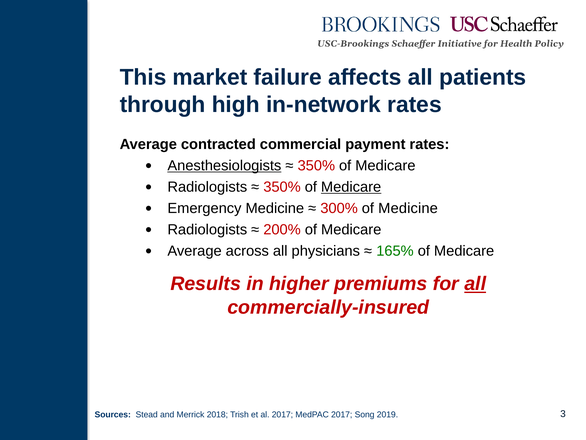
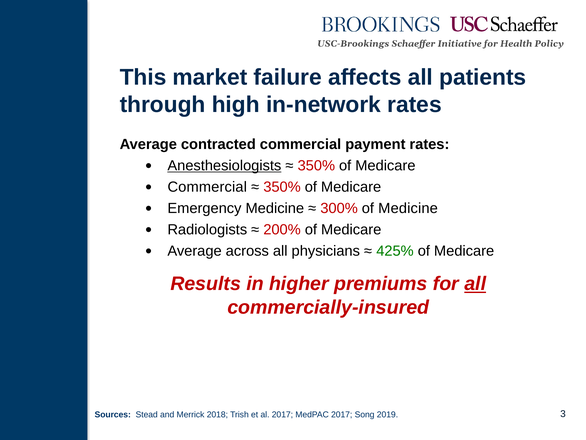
Radiologists: Radiologists -> Commercial (207, 187)
Medicare underline: present -> none (351, 187)
165%: 165% -> 425% (395, 251)
